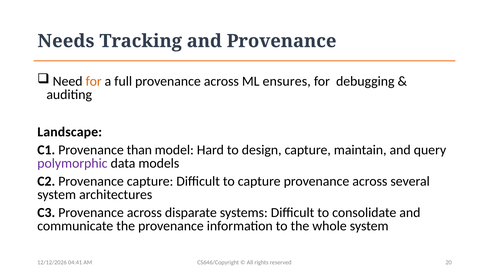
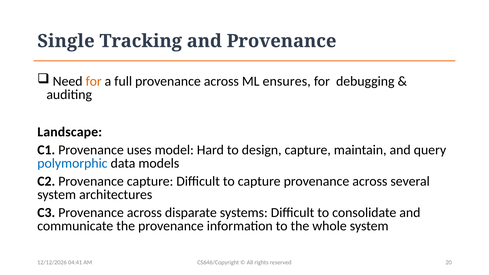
Needs: Needs -> Single (66, 41)
than: than -> uses (139, 150)
polymorphic colour: purple -> blue (72, 163)
